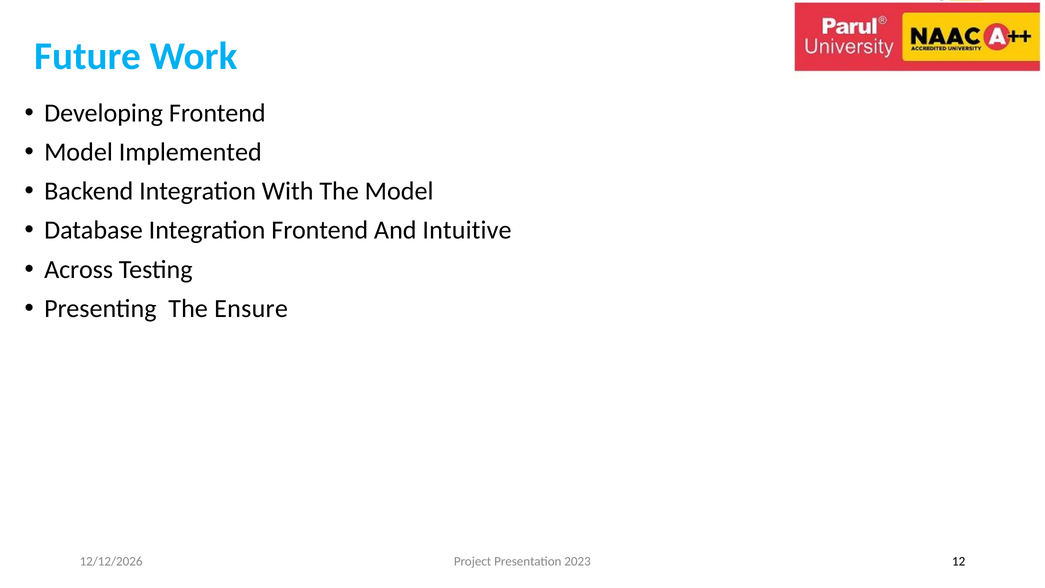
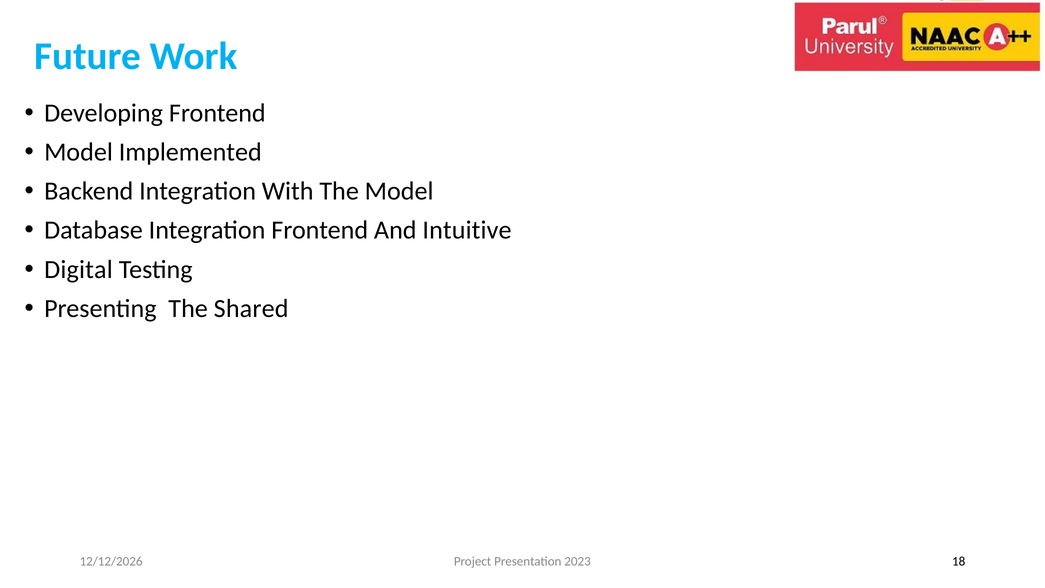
Across: Across -> Digital (78, 269)
Ensure: Ensure -> Shared (251, 308)
12: 12 -> 18 (959, 561)
